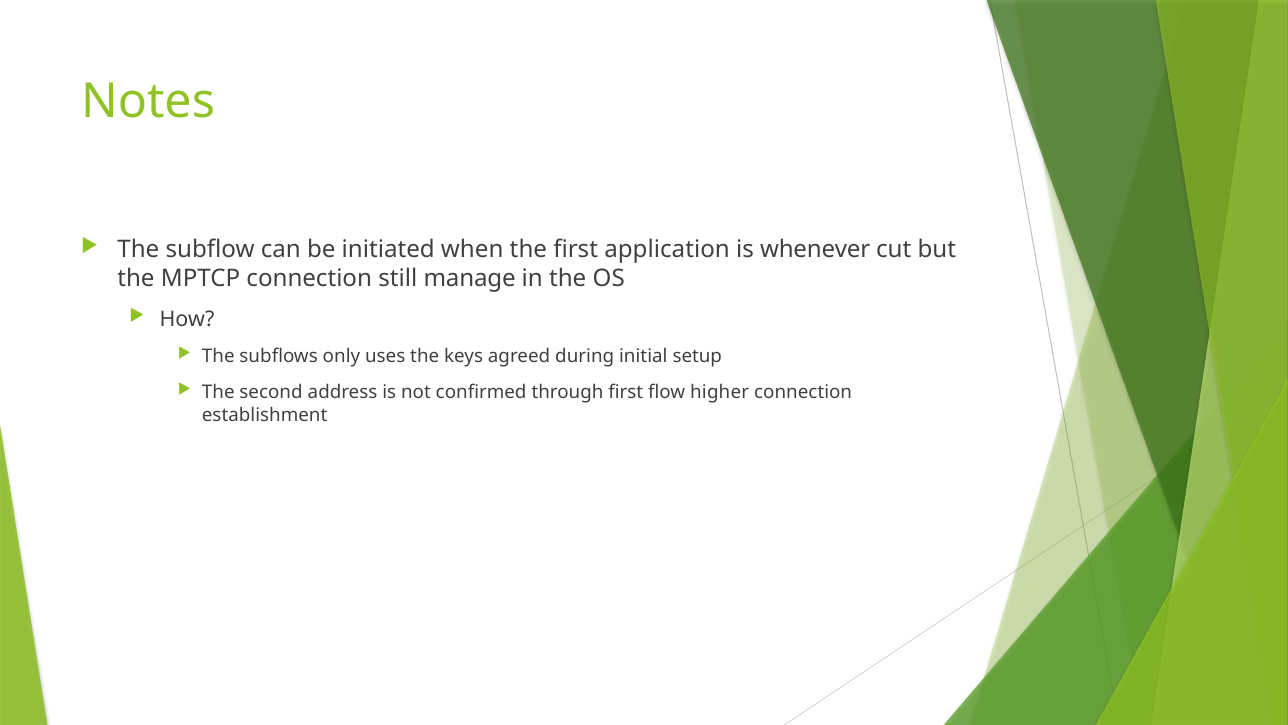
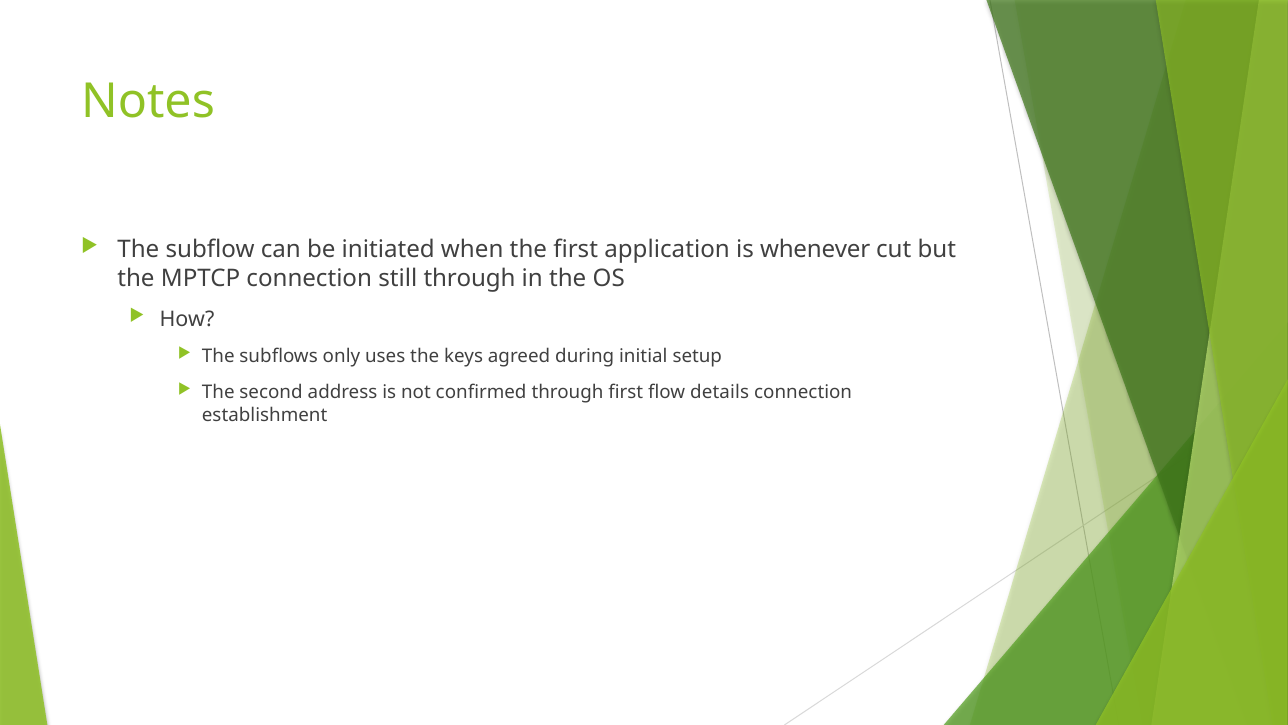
still manage: manage -> through (470, 278)
higher: higher -> details (720, 392)
